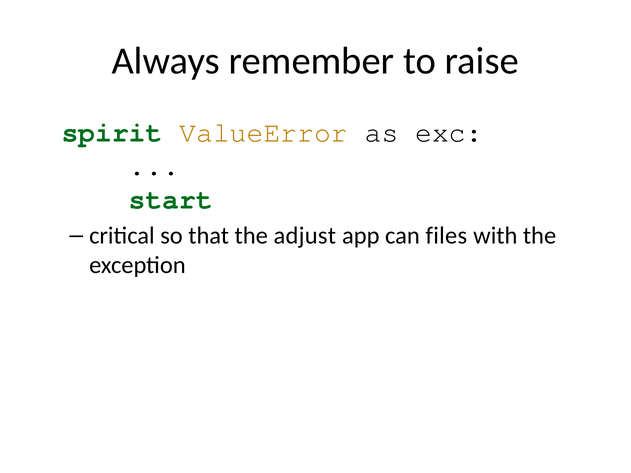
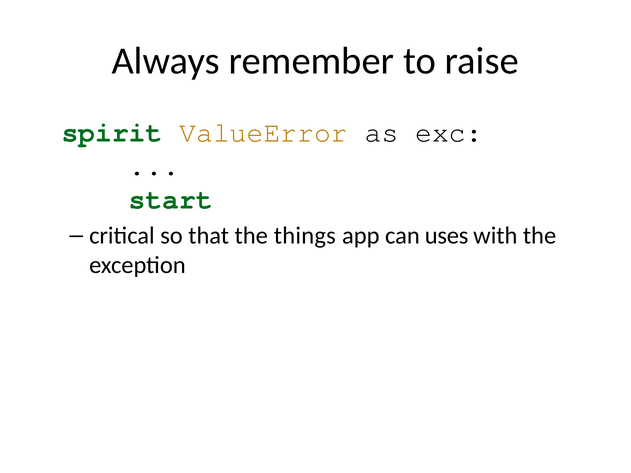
adjust: adjust -> things (305, 236)
files: files -> uses (447, 236)
